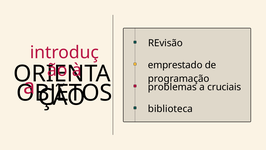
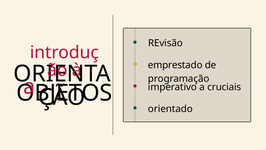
problemas: problemas -> imperativo (172, 87)
biblioteca: biblioteca -> orientado (170, 109)
